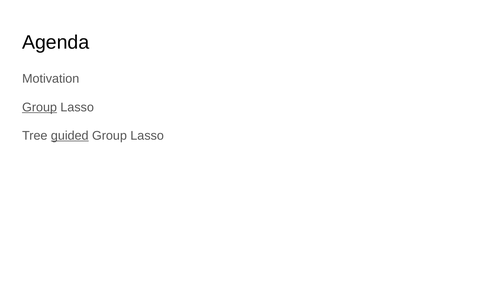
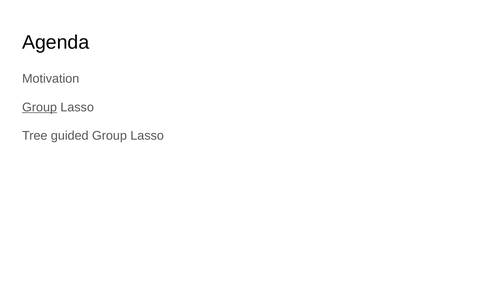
guided underline: present -> none (70, 136)
